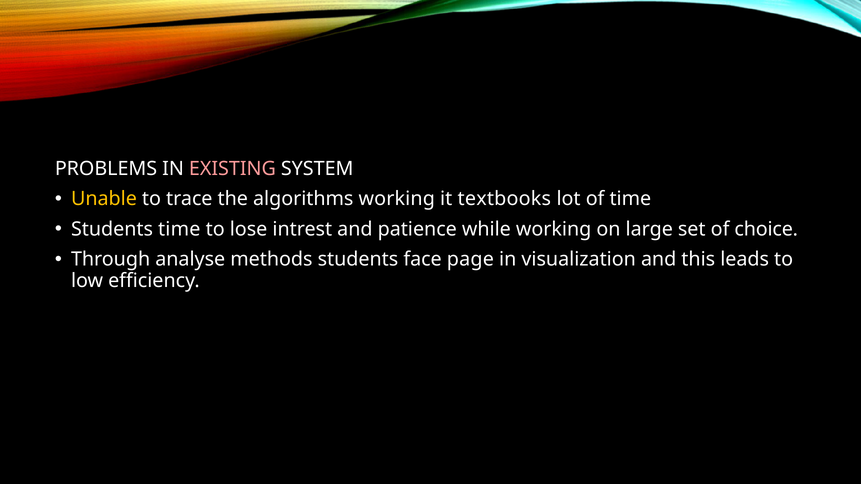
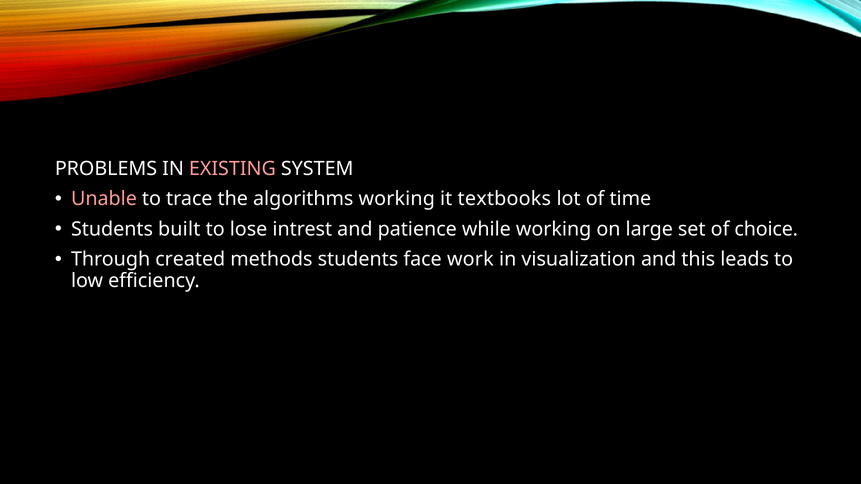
Unable colour: yellow -> pink (104, 199)
Students time: time -> built (179, 229)
analyse: analyse -> created (190, 260)
page: page -> work (470, 260)
